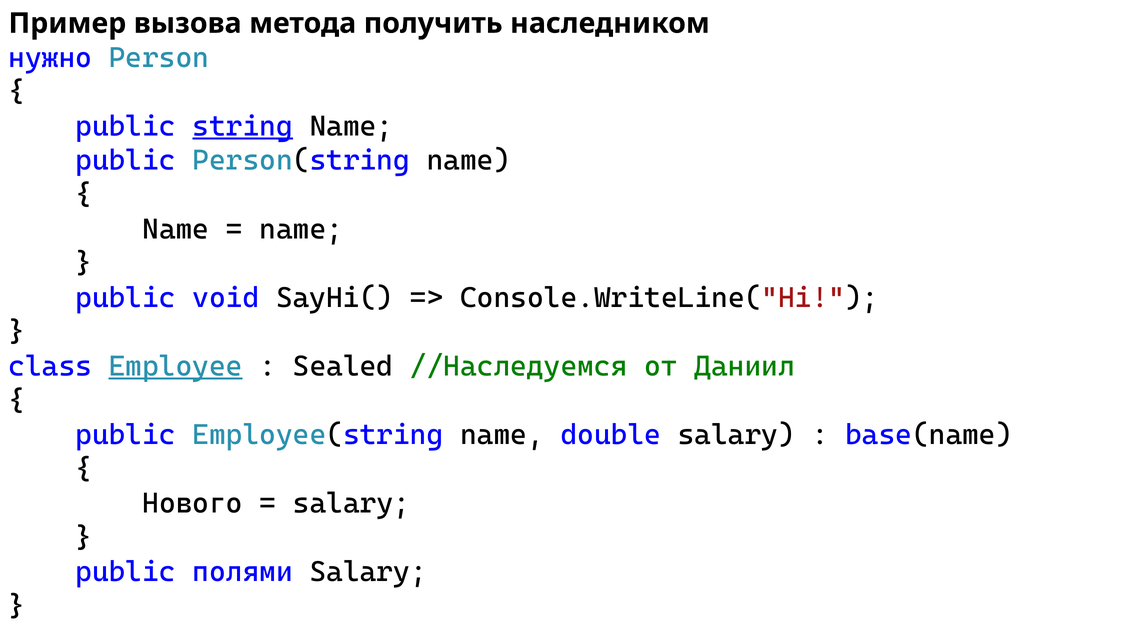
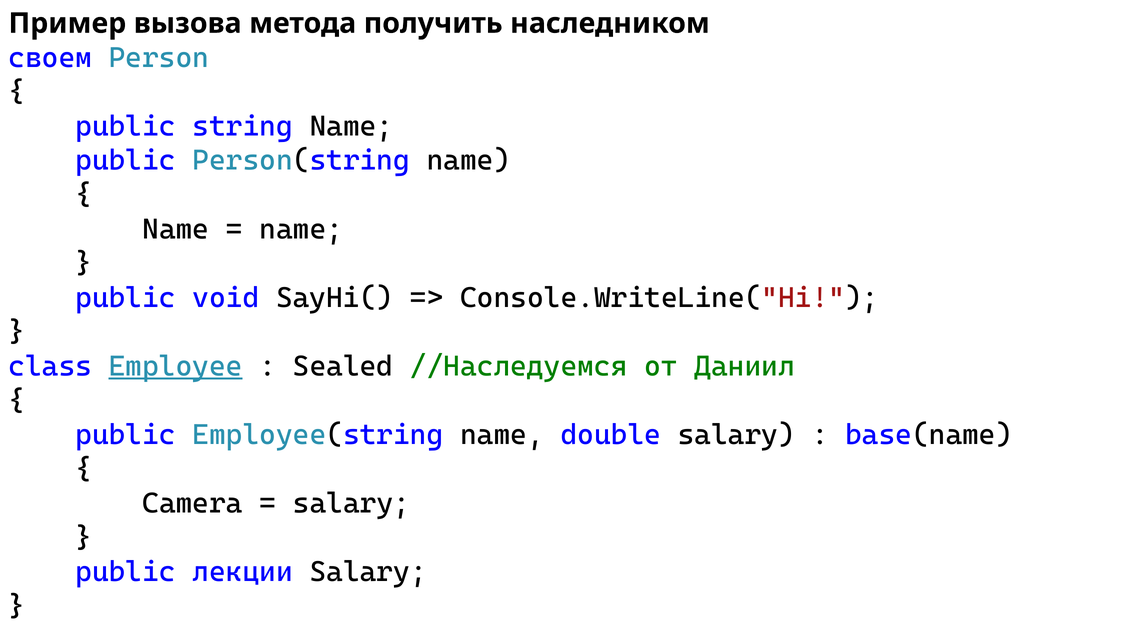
нужно: нужно -> своем (50, 58)
string underline: present -> none (243, 126)
Нового: Нового -> Camera (192, 503)
полями: полями -> лекции (243, 572)
